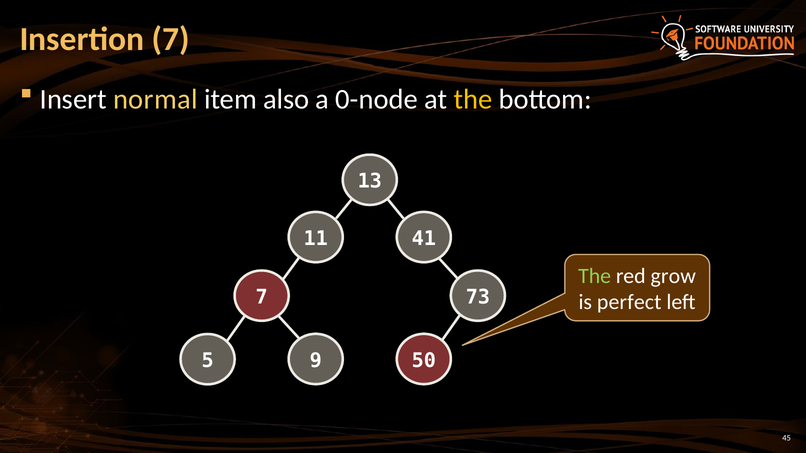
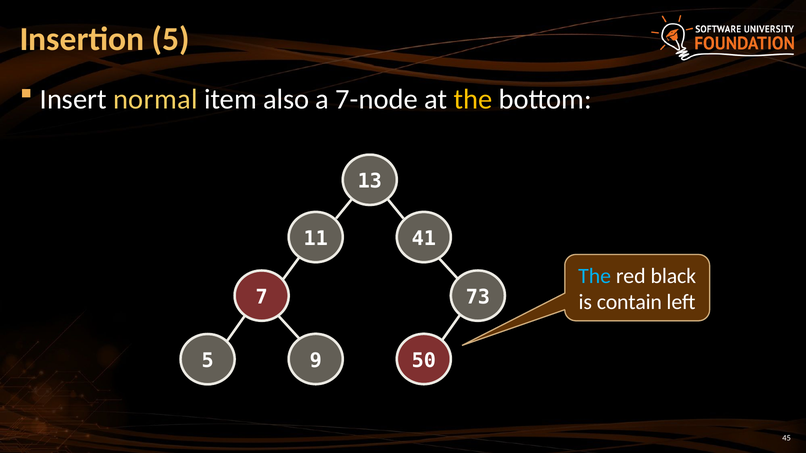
Insertion 7: 7 -> 5 (171, 39)
0-node: 0-node -> 7-node (377, 99)
The colour: light green -> light blue (595, 276)
grow: grow -> black (673, 276)
perfect: perfect -> contain (629, 303)
